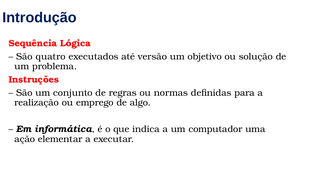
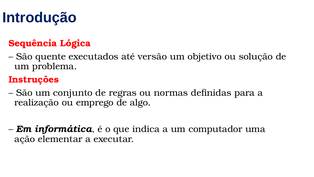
quatro: quatro -> quente (51, 56)
